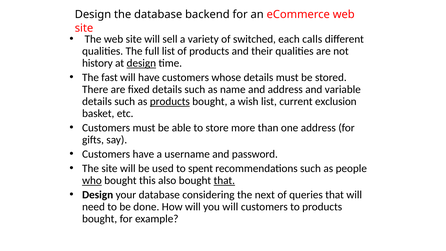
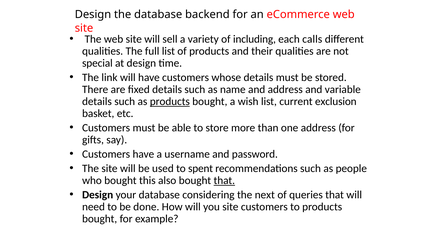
switched: switched -> including (254, 39)
history: history -> special (97, 63)
design underline: present -> none (141, 63)
fast: fast -> link (109, 77)
who underline: present -> none (92, 180)
you will: will -> site (230, 207)
